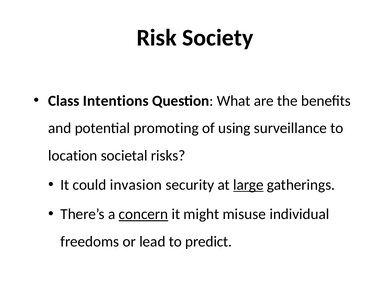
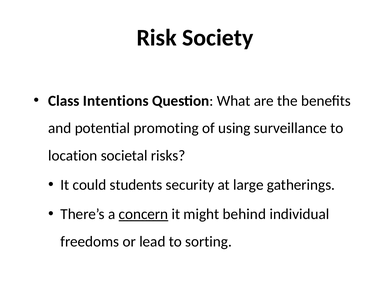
invasion: invasion -> students (136, 185)
large underline: present -> none (248, 185)
misuse: misuse -> behind (244, 214)
predict: predict -> sorting (209, 241)
